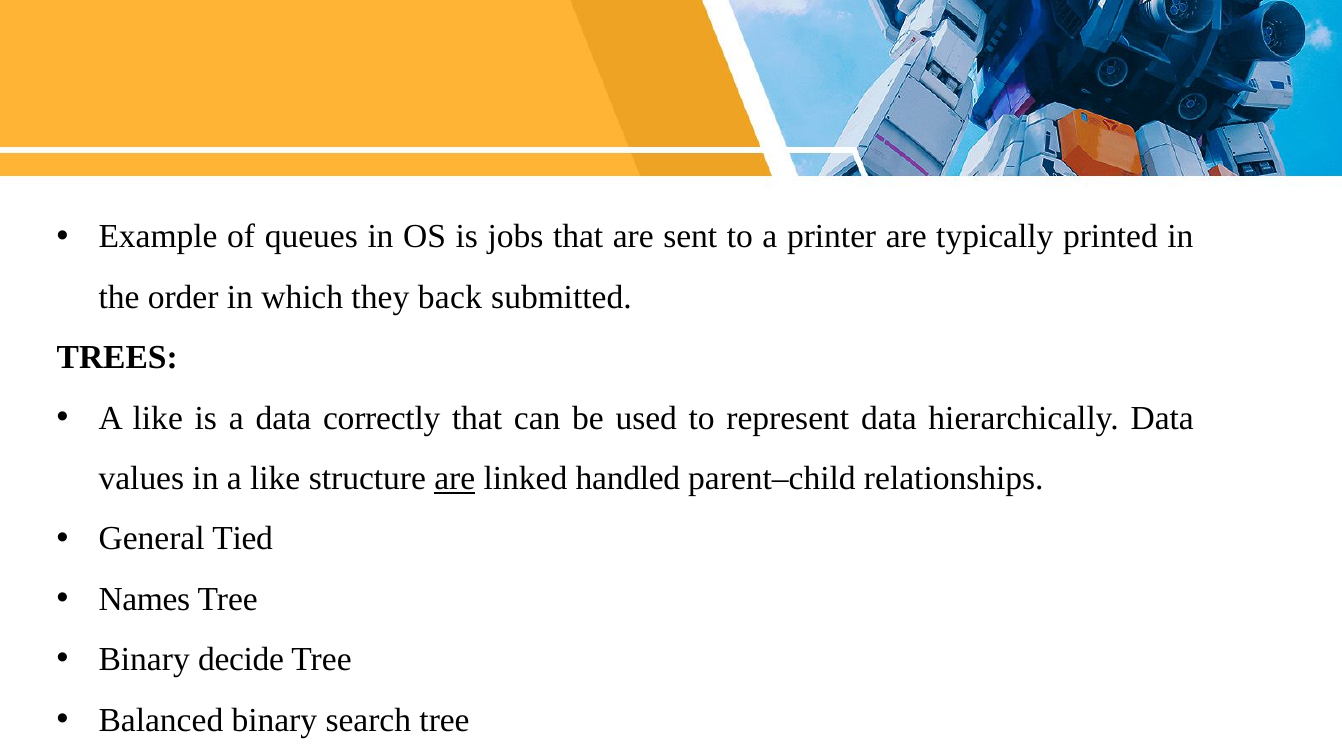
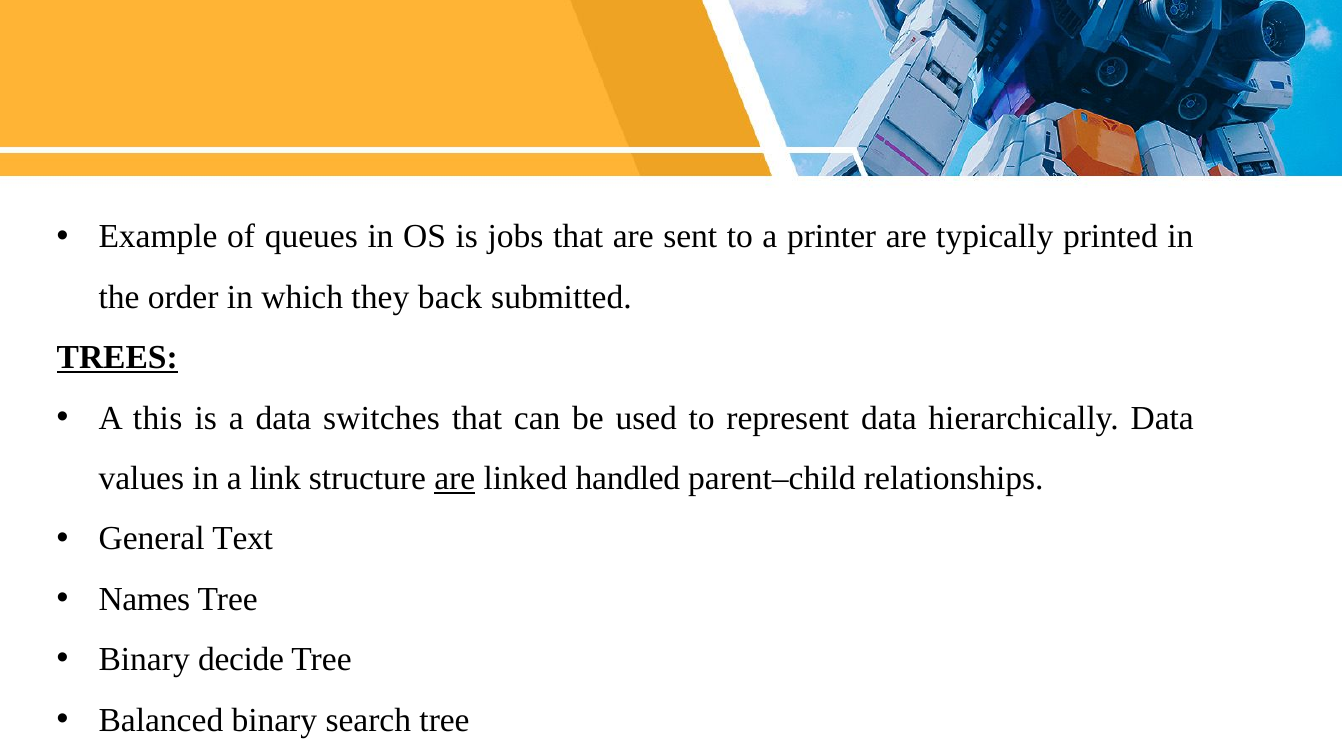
TREES underline: none -> present (117, 358)
like: like -> this (158, 418)
correctly: correctly -> switches (381, 418)
in a like: like -> link (275, 478)
Tied: Tied -> Text (243, 539)
